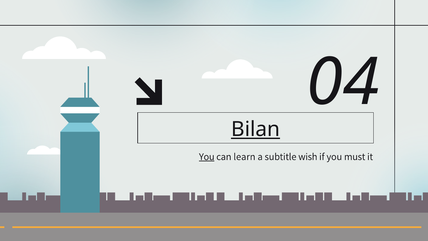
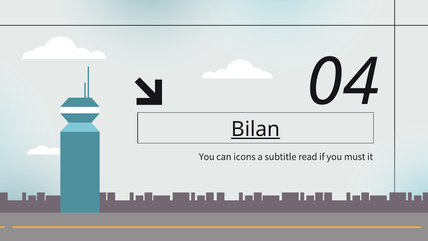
You underline: present -> none (207, 157)
learn: learn -> icons (244, 157)
wish: wish -> read (308, 157)
